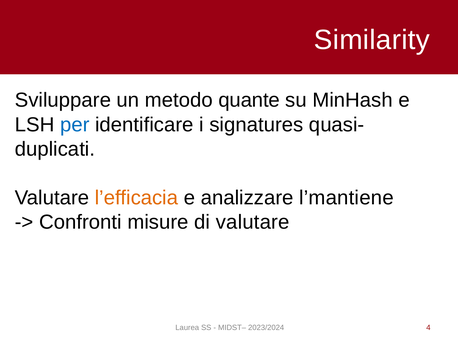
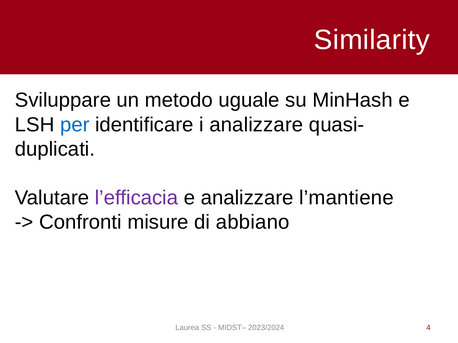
quante: quante -> uguale (249, 100)
i signatures: signatures -> analizzare (256, 125)
l’efficacia colour: orange -> purple (136, 198)
di valutare: valutare -> abbiano (253, 223)
